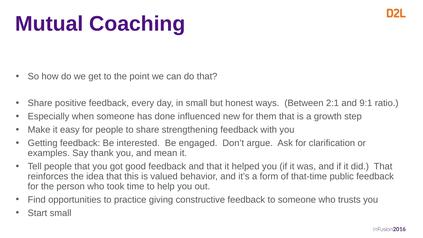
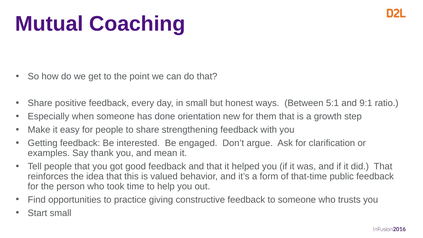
2:1: 2:1 -> 5:1 (332, 103)
influenced: influenced -> orientation (199, 116)
